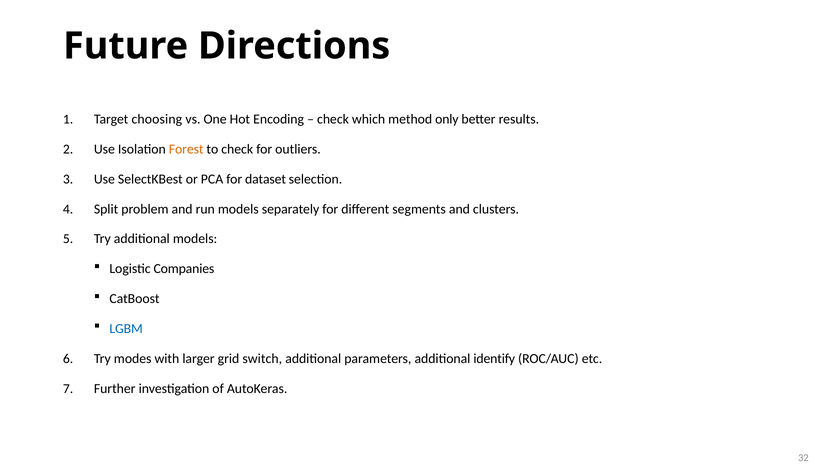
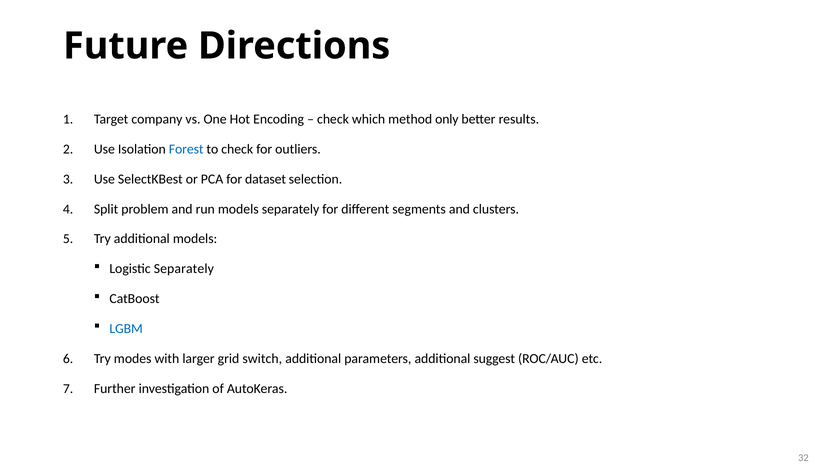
choosing: choosing -> company (157, 119)
Forest colour: orange -> blue (186, 149)
Logistic Companies: Companies -> Separately (184, 269)
identify: identify -> suggest (494, 358)
